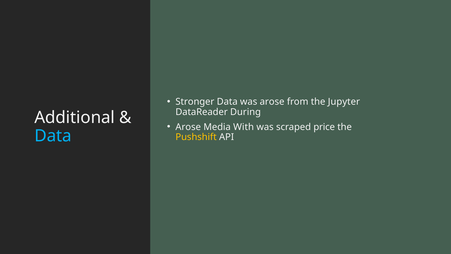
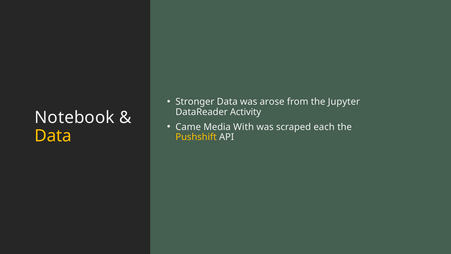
During: During -> Activity (246, 112)
Additional: Additional -> Notebook (75, 118)
Arose: Arose -> Came (188, 127)
price: price -> each (324, 127)
Data colour: light blue -> yellow (53, 136)
